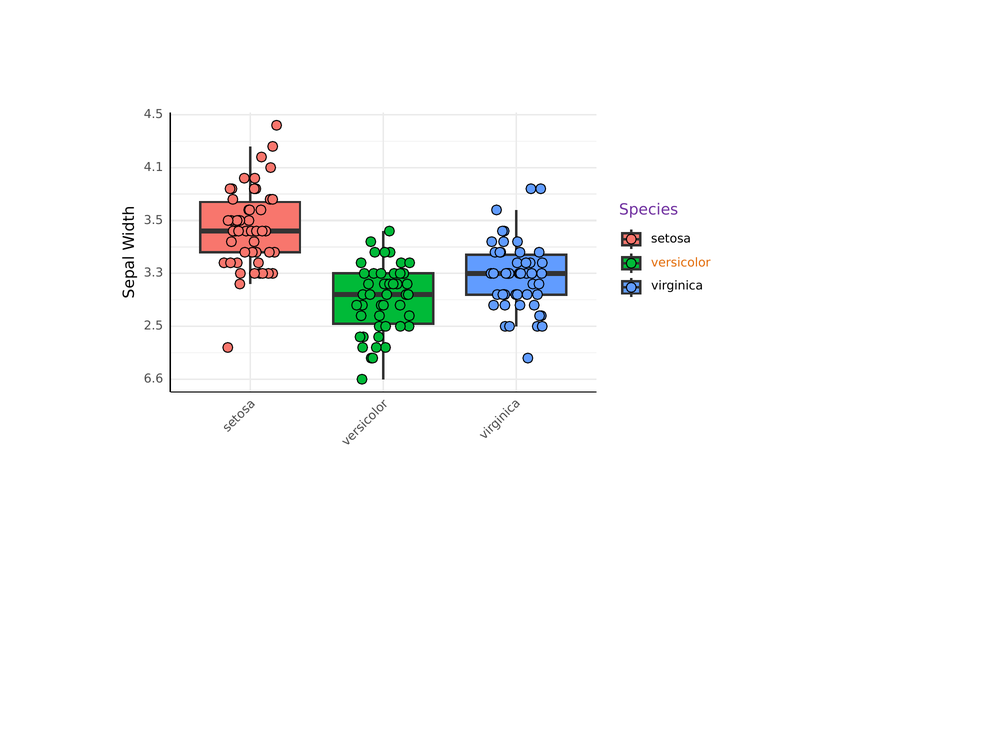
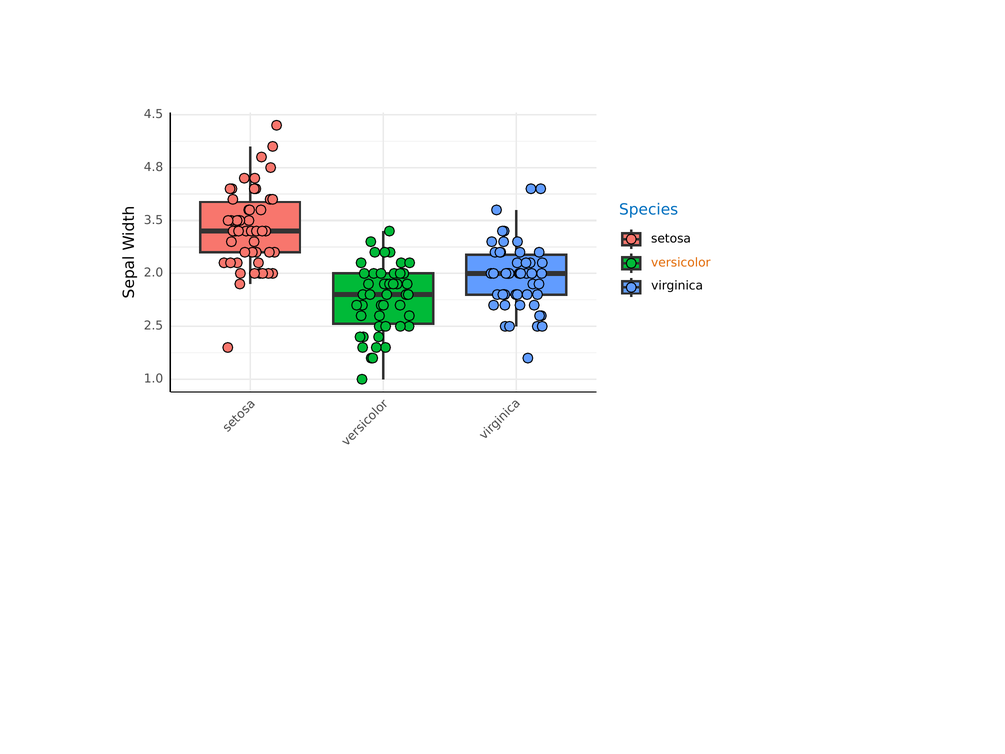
4.1: 4.1 -> 4.8 (154, 167)
Species colour: purple -> blue (649, 210)
3.3: 3.3 -> 2.0 (154, 273)
6.6: 6.6 -> 1.0 (154, 379)
